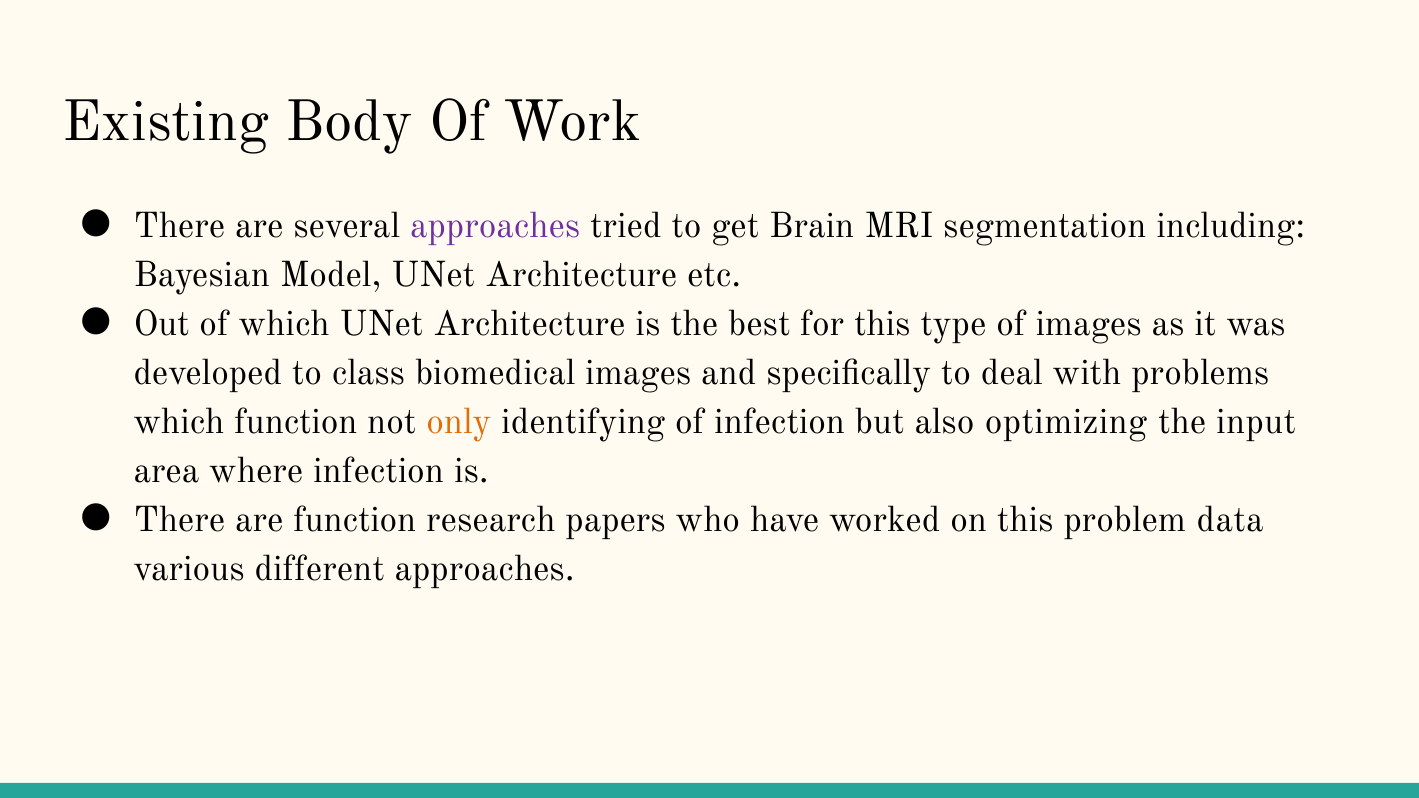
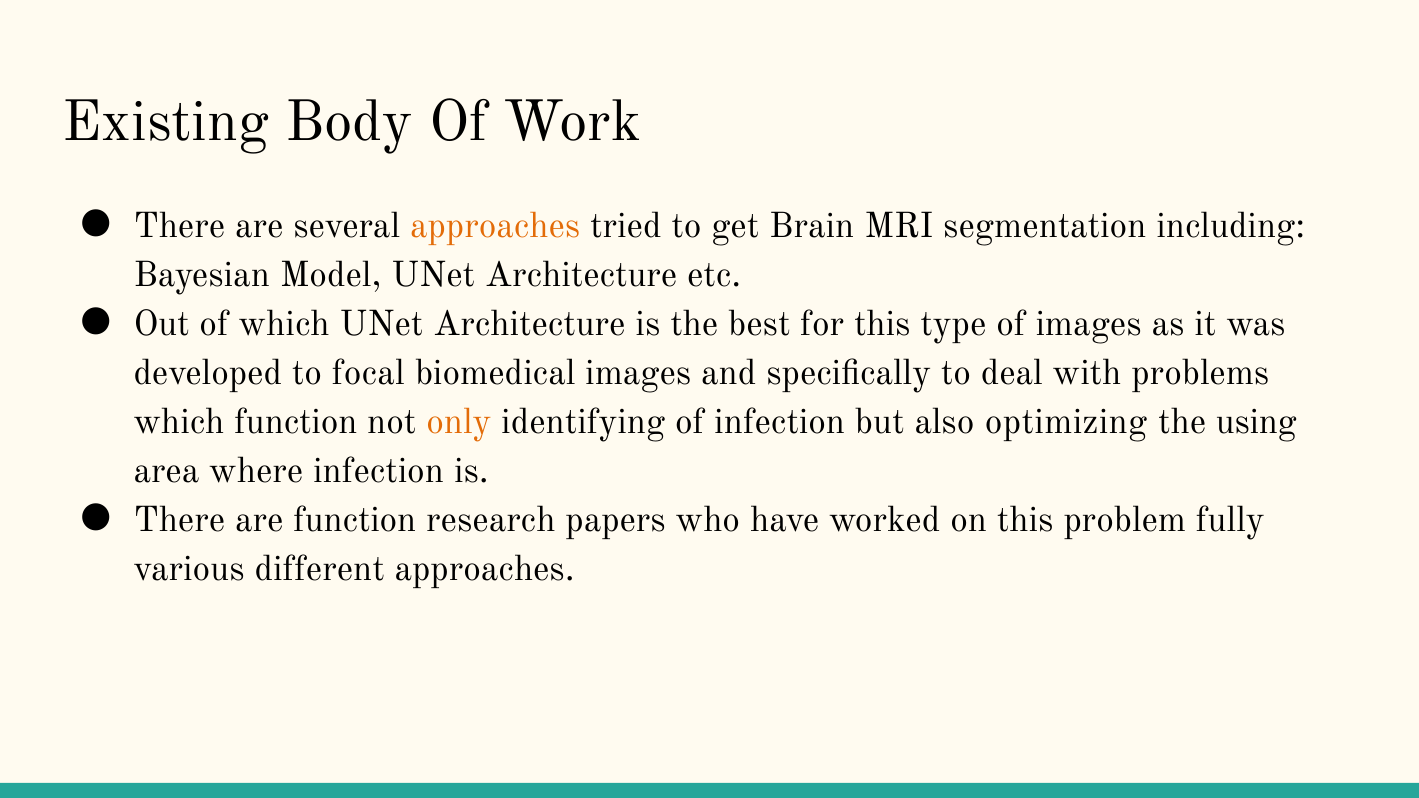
approaches colour: purple -> orange (495, 226)
class: class -> focal (368, 373)
input: input -> using (1256, 422)
data: data -> fully (1230, 520)
